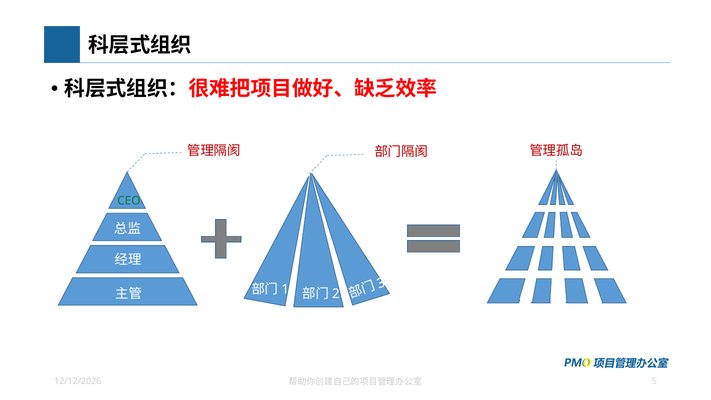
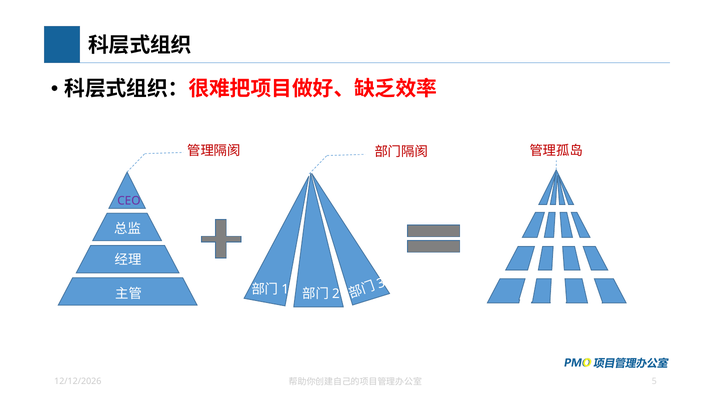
CEO colour: green -> purple (129, 201)
